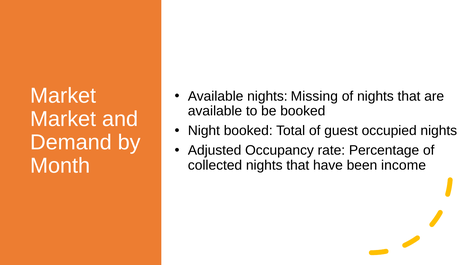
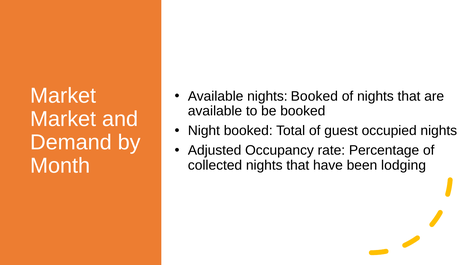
nights Missing: Missing -> Booked (314, 96)
income: income -> lodging (404, 166)
